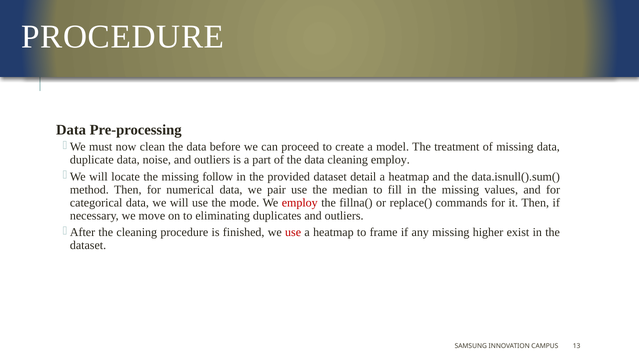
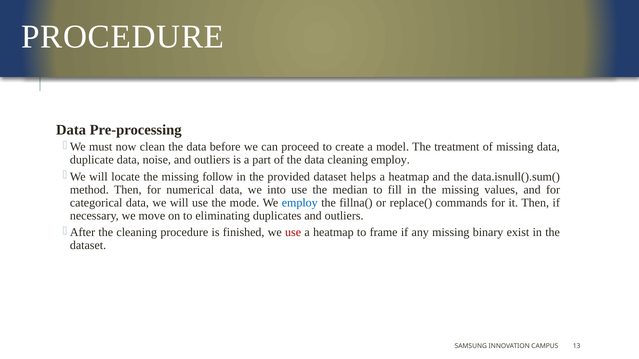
detail: detail -> helps (363, 177)
pair: pair -> into (277, 190)
employ colour: red -> blue (300, 203)
higher: higher -> binary (488, 233)
